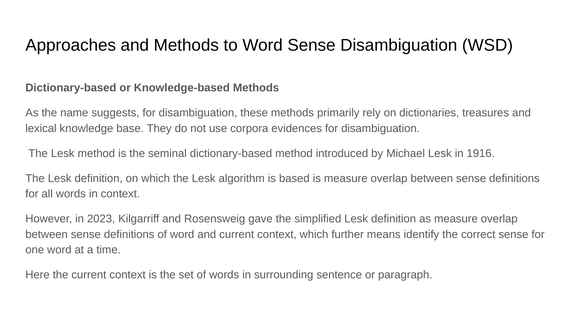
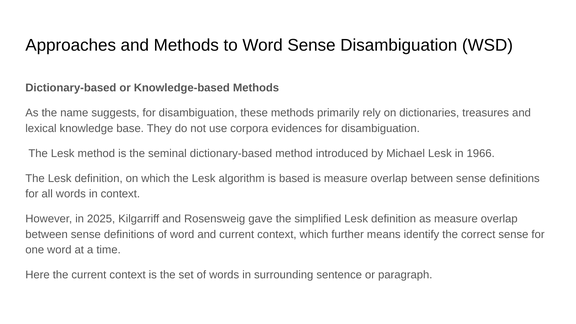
1916: 1916 -> 1966 (481, 153)
2023: 2023 -> 2025 (101, 219)
